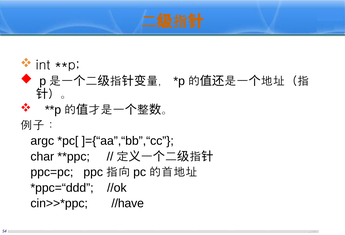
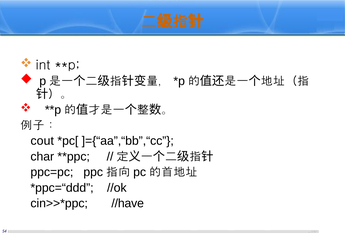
argc: argc -> cout (42, 141)
